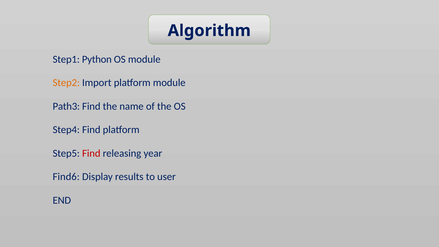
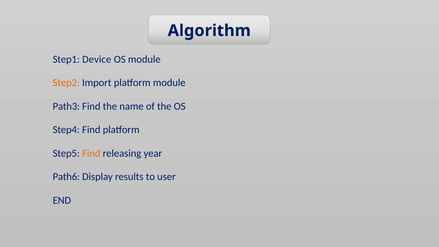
Python: Python -> Device (97, 59)
Find colour: red -> orange (91, 153)
Find6: Find6 -> Path6 (66, 177)
